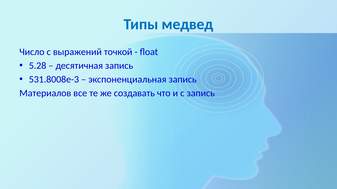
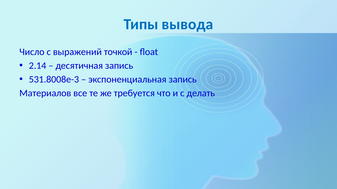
медвед: медвед -> вывода (187, 24)
5.28: 5.28 -> 2.14 (38, 66)
создавать: создавать -> требуется (134, 93)
с запись: запись -> делать (201, 93)
